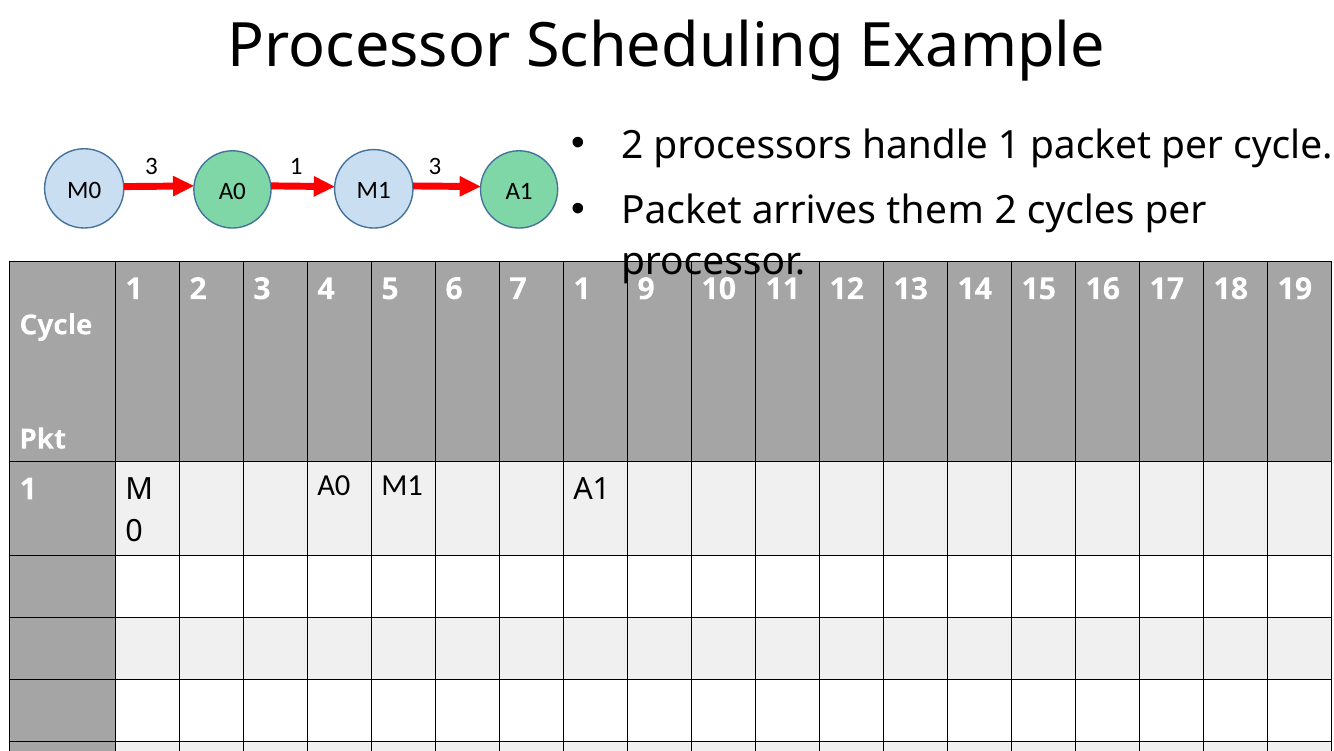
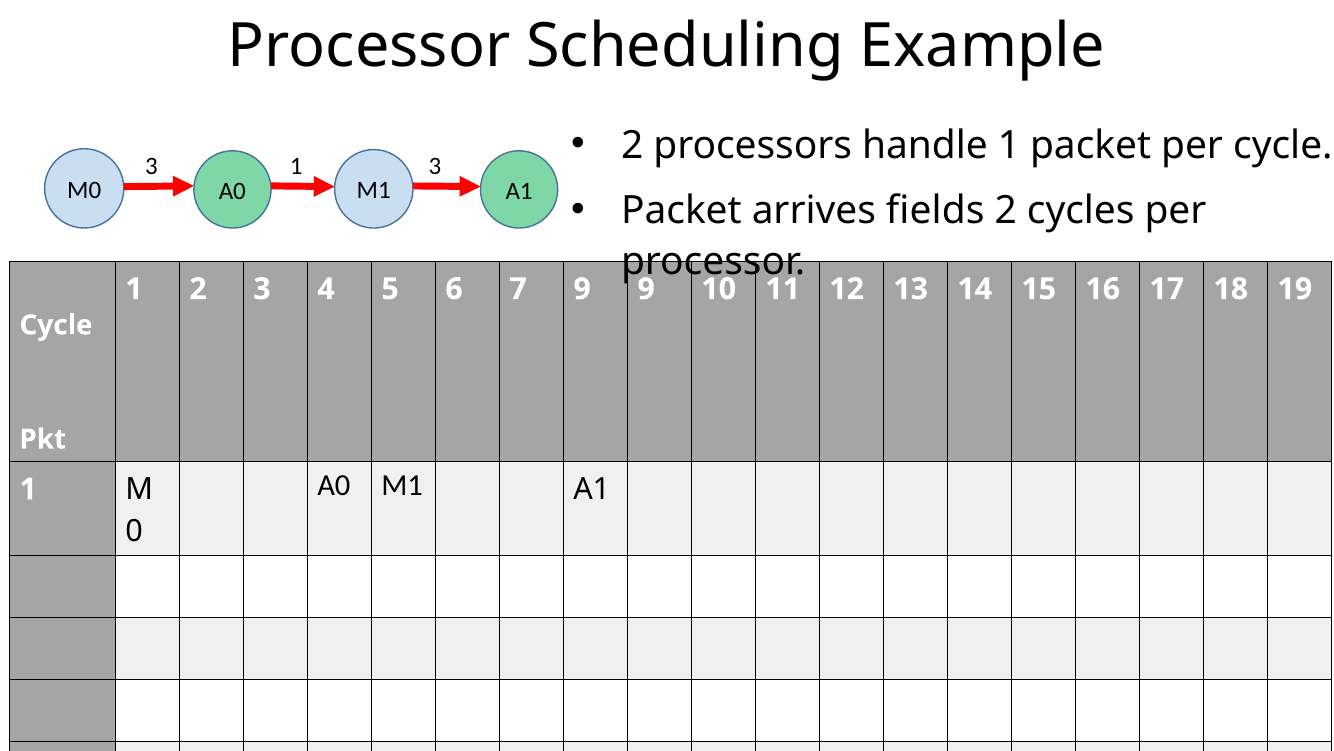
them: them -> fields (935, 210)
7 1: 1 -> 9 (582, 289)
